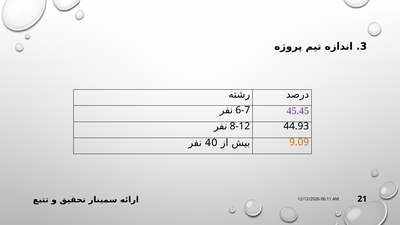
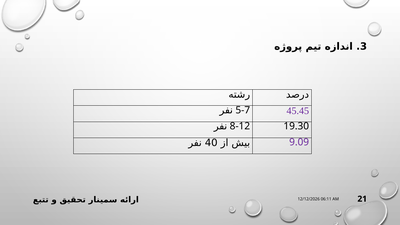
6-7: 6-7 -> 5-7 (243, 110)
44.93: 44.93 -> 19.30 (296, 126)
9.09 colour: orange -> purple (299, 142)
